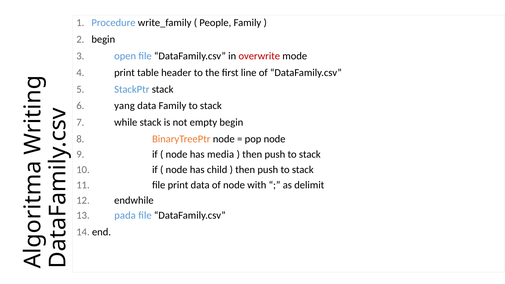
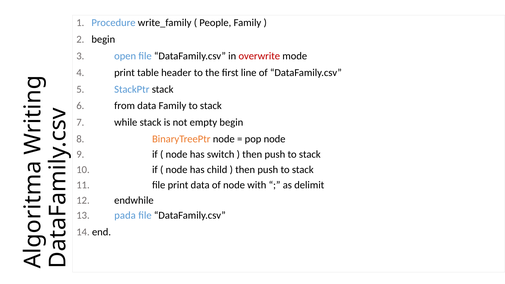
yang: yang -> from (125, 106)
media: media -> switch (221, 155)
